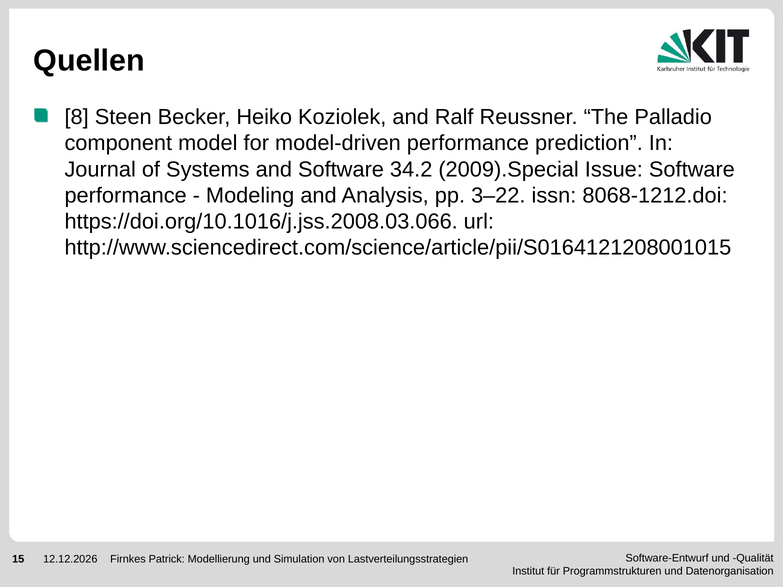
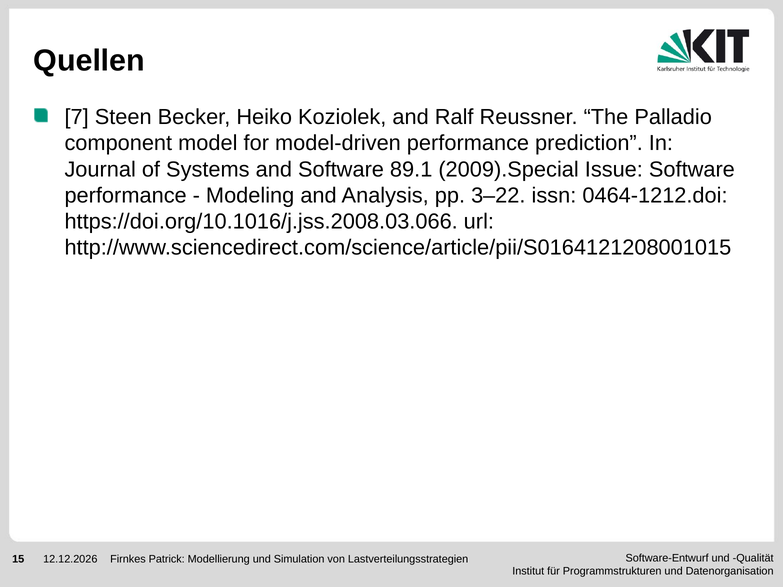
8: 8 -> 7 (77, 117)
34.2: 34.2 -> 89.1 (411, 169)
8068-1212.doi: 8068-1212.doi -> 0464-1212.doi (655, 196)
